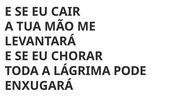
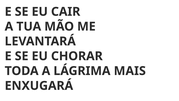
PODE: PODE -> MAIS (130, 71)
